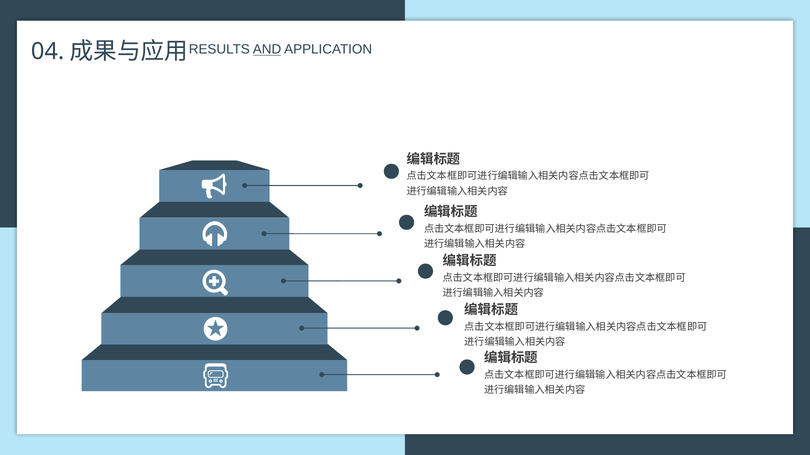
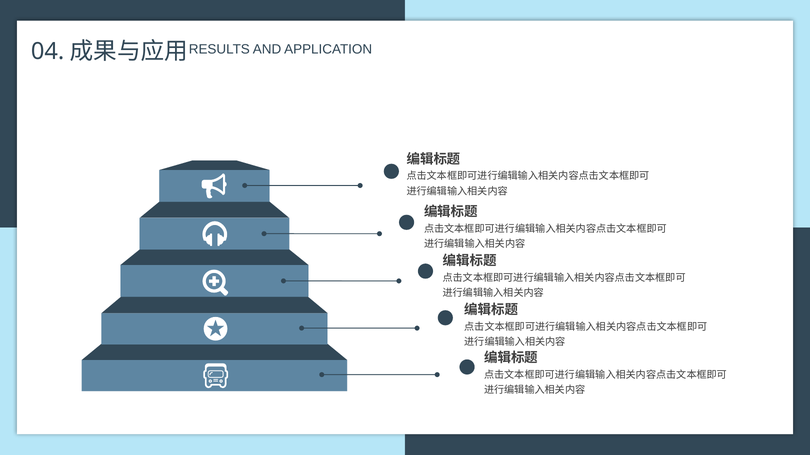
AND underline: present -> none (267, 50)
